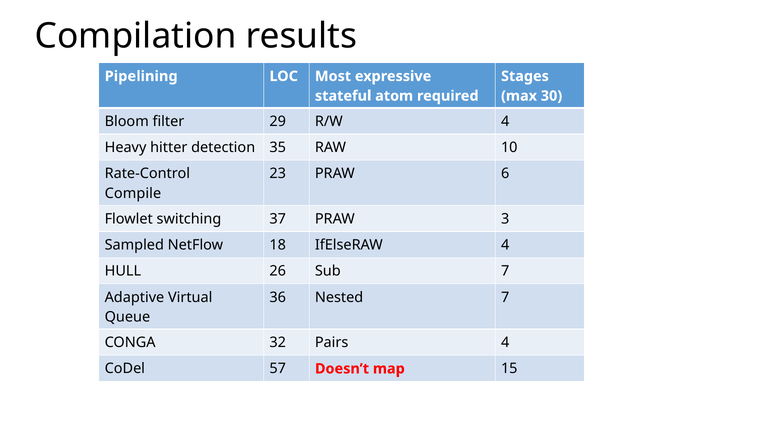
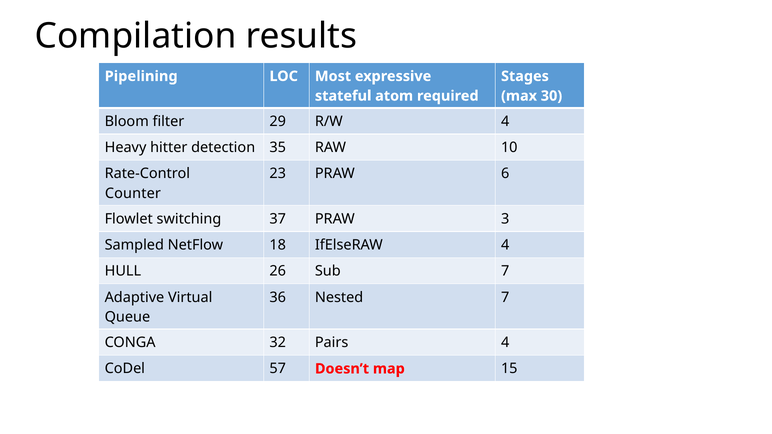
Compile: Compile -> Counter (133, 194)
